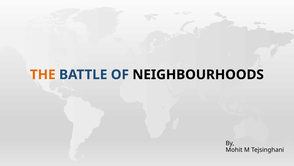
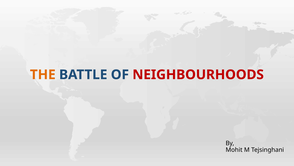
NEIGHBOURHOODS colour: black -> red (198, 74)
